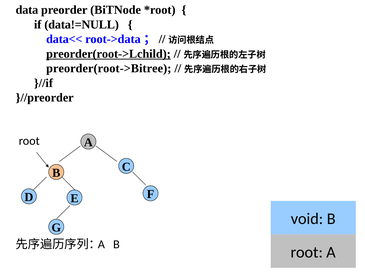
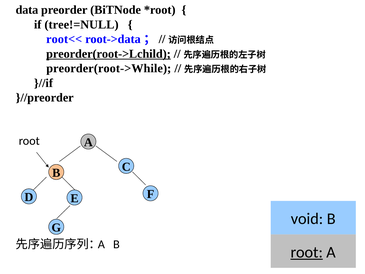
data!=NULL: data!=NULL -> tree!=NULL (82, 25)
data<<: data<< -> root<< (64, 39)
preorder(root->Bitree: preorder(root->Bitree -> preorder(root->While (109, 68)
root underline: none -> present (307, 252)
